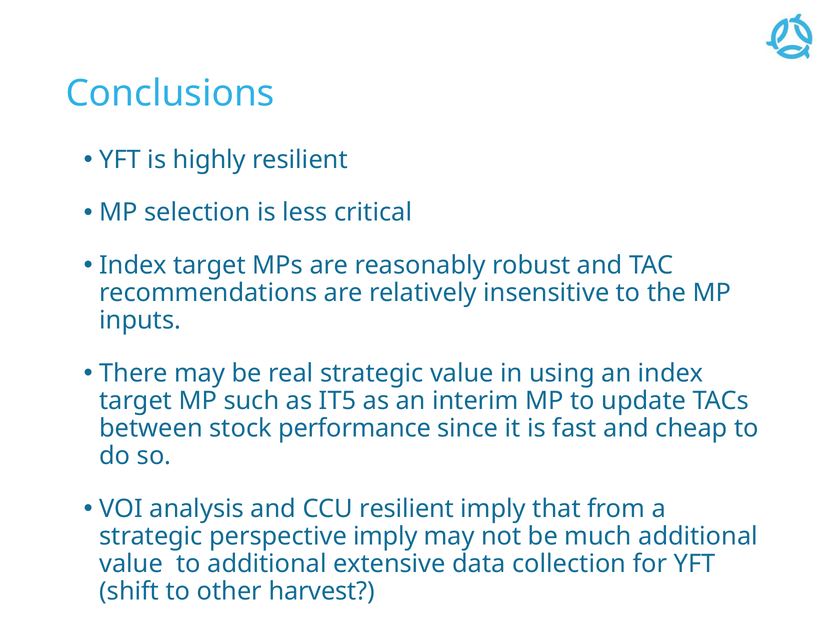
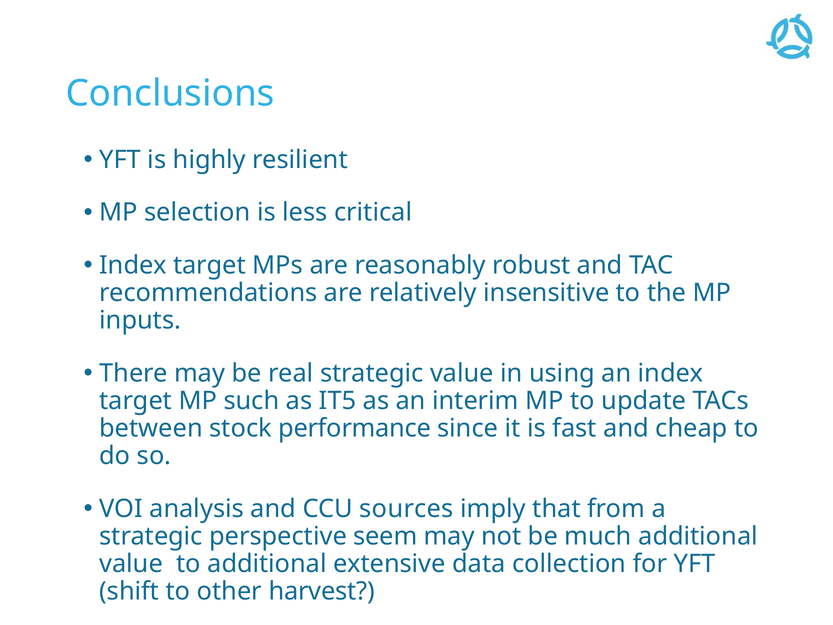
CCU resilient: resilient -> sources (407, 509)
perspective imply: imply -> seem (385, 536)
